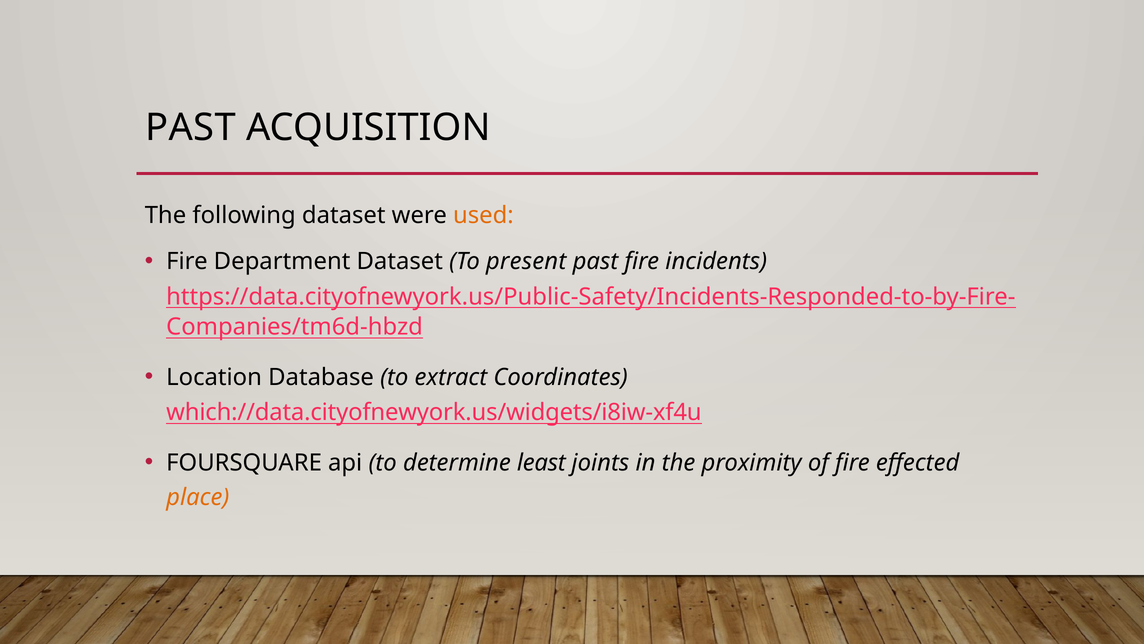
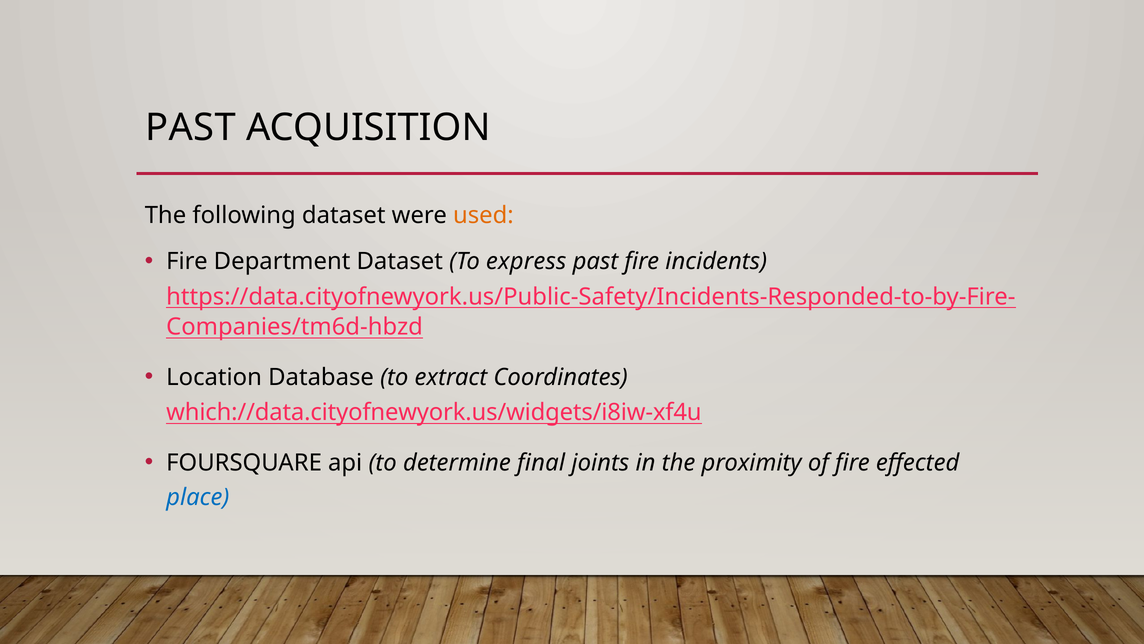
present: present -> express (526, 261)
least: least -> final (541, 462)
place colour: orange -> blue (198, 497)
